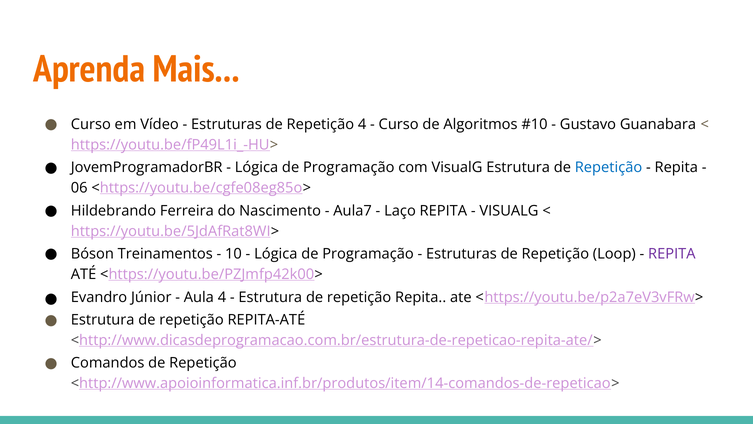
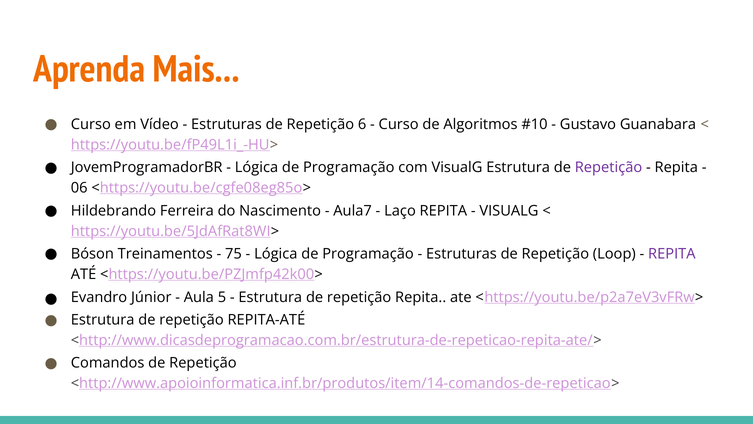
Repetição 4: 4 -> 6 (362, 124)
Repetição colour: blue -> purple (609, 167)
10: 10 -> 75 (233, 254)
Aula 4: 4 -> 5 (222, 297)
